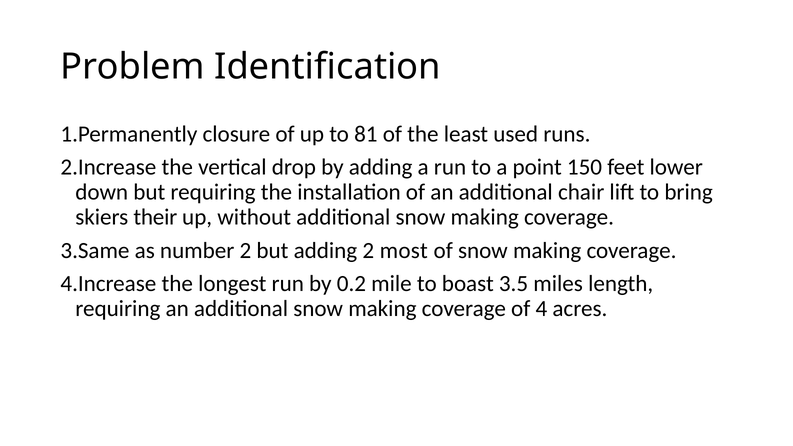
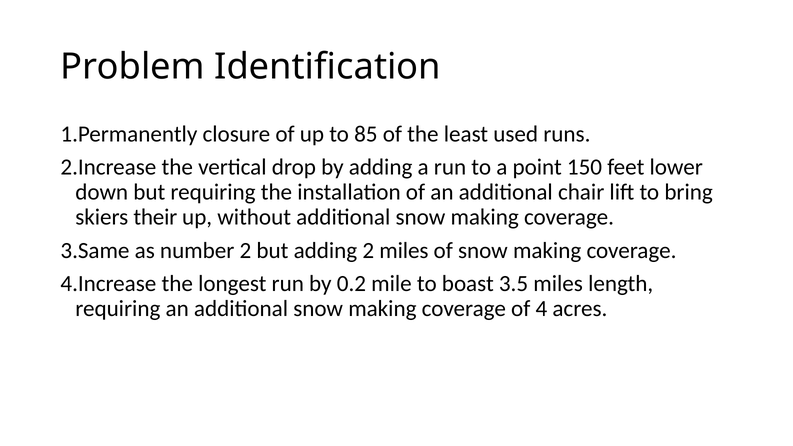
81: 81 -> 85 (366, 134)
2 most: most -> miles (404, 251)
